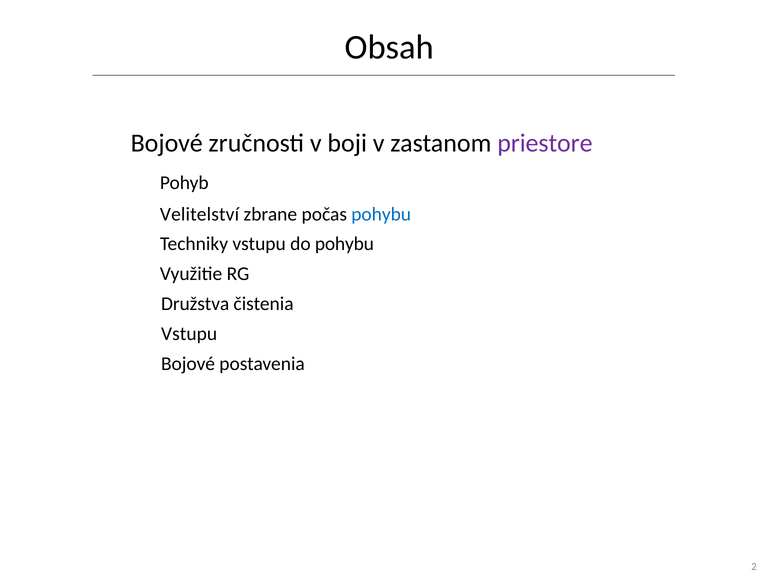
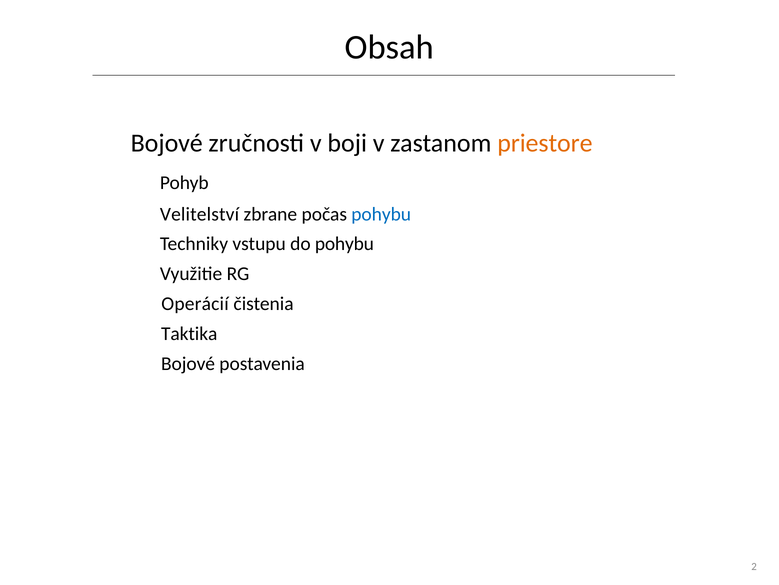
priestore colour: purple -> orange (545, 143)
Družstva: Družstva -> Operácií (195, 303)
Vstupu: Vstupu -> Taktika (189, 333)
